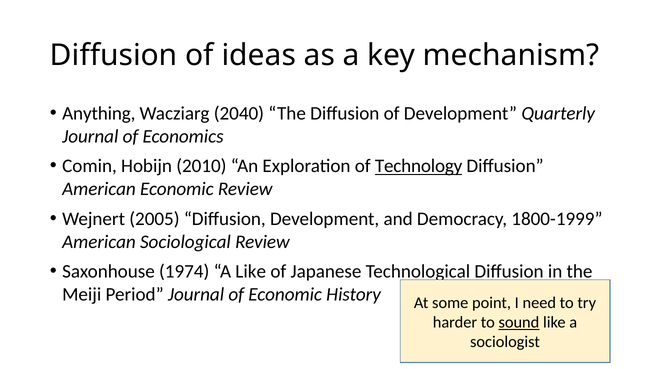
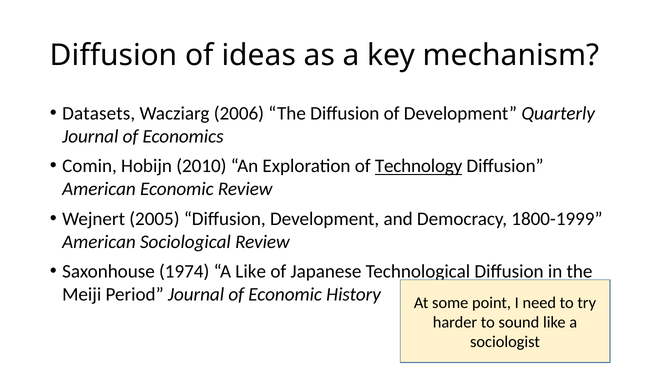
Anything: Anything -> Datasets (99, 113)
2040: 2040 -> 2006 (239, 113)
sound underline: present -> none (519, 322)
